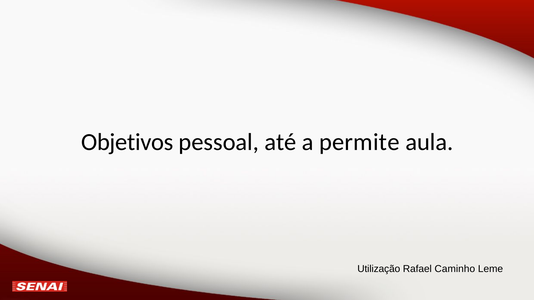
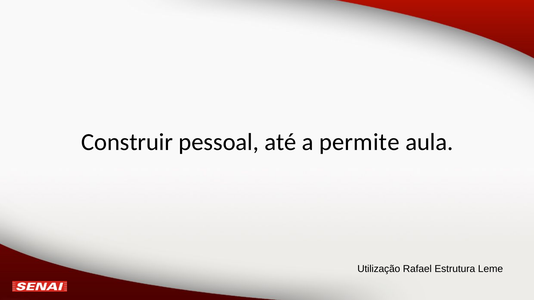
Objetivos: Objetivos -> Construir (127, 142)
Caminho: Caminho -> Estrutura (455, 269)
